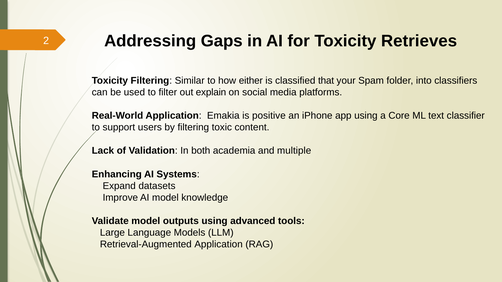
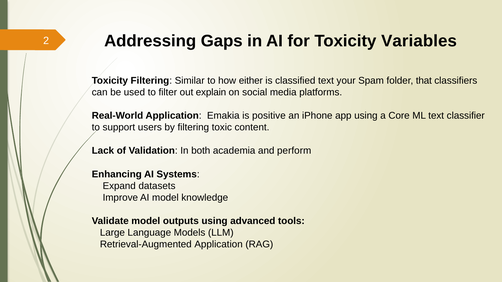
Retrieves: Retrieves -> Variables (419, 41)
classified that: that -> text (326, 81)
into: into -> that (424, 81)
multiple: multiple -> perform (294, 151)
